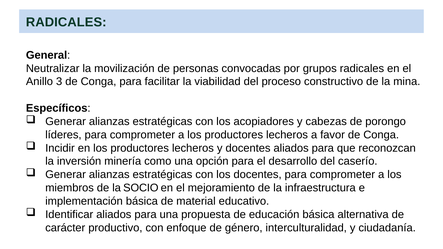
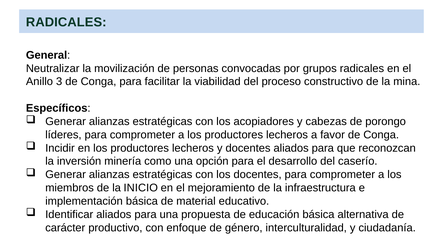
SOCIO: SOCIO -> INICIO (141, 188)
